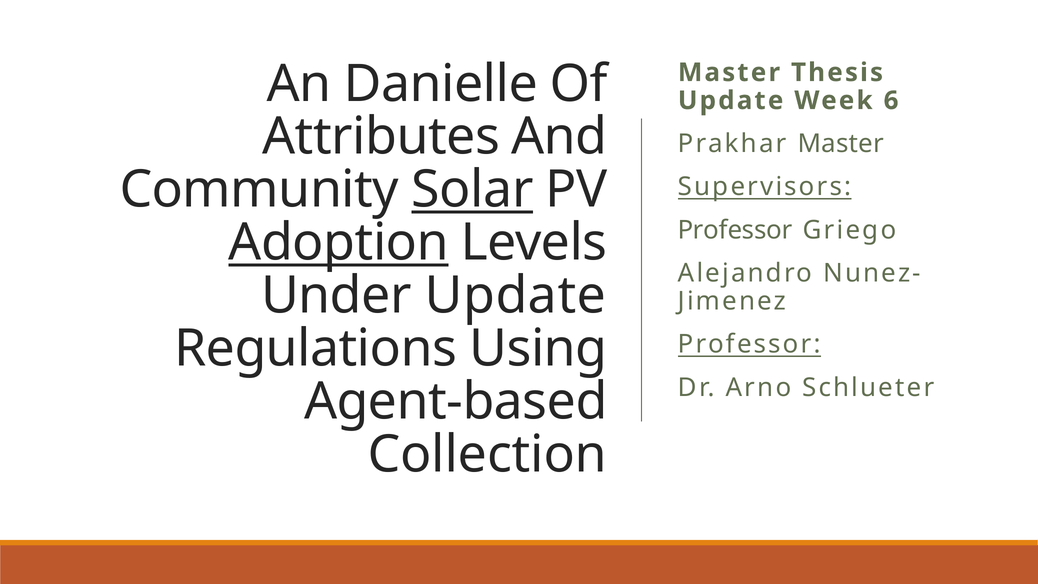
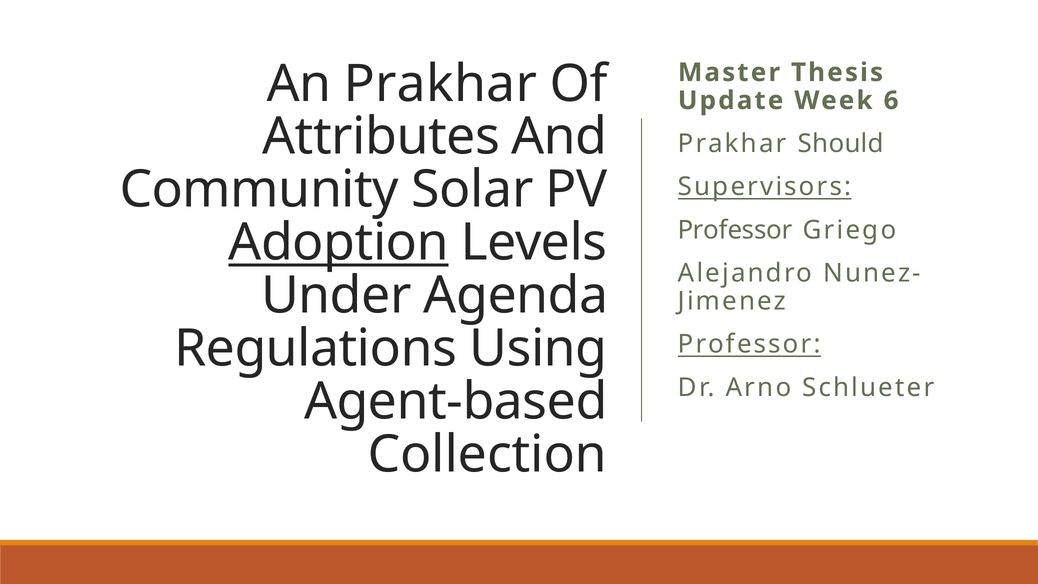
An Danielle: Danielle -> Prakhar (440, 84)
Prakhar Master: Master -> Should (841, 144)
Solar underline: present -> none (472, 190)
Under Update: Update -> Agenda (516, 296)
